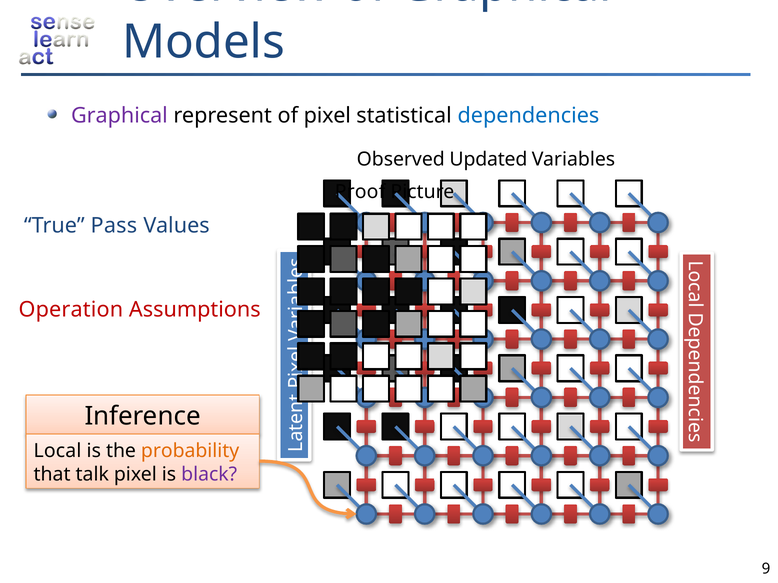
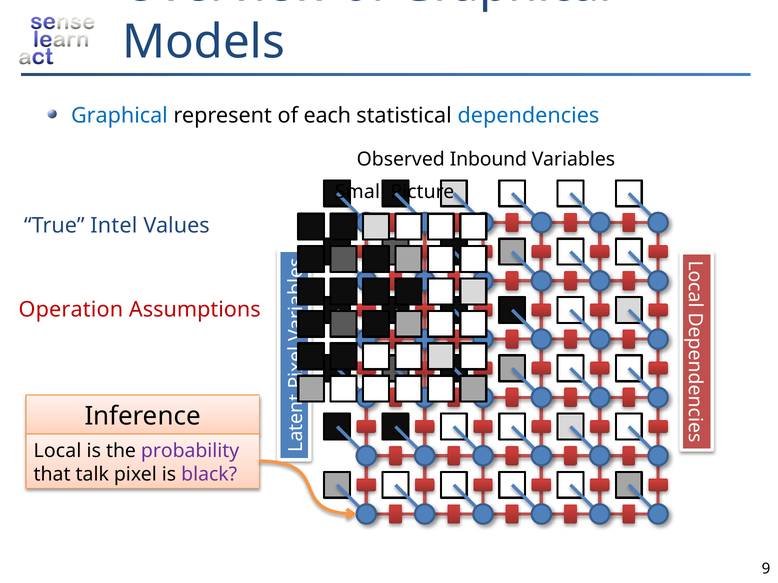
Graphical colour: purple -> blue (119, 116)
of pixel: pixel -> each (327, 116)
Updated: Updated -> Inbound (488, 159)
Proof: Proof -> Small (360, 192)
Pass: Pass -> Intel (114, 226)
probability colour: orange -> purple (190, 451)
